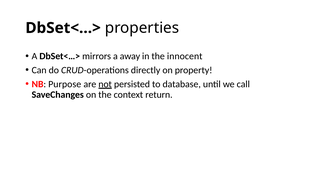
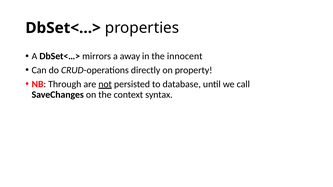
Purpose: Purpose -> Through (65, 84)
return: return -> syntax (159, 95)
